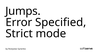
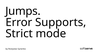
Specified: Specified -> Supports (61, 22)
